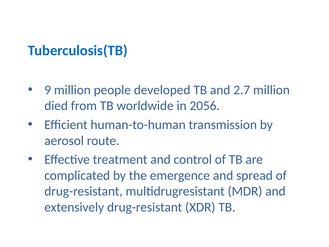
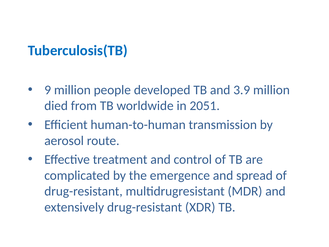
2.7: 2.7 -> 3.9 (242, 90)
2056: 2056 -> 2051 (205, 106)
